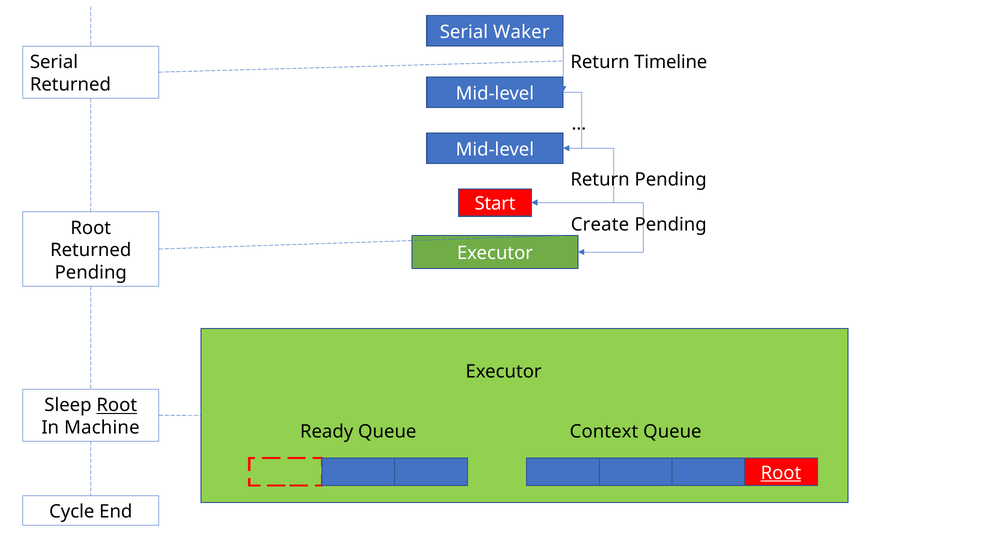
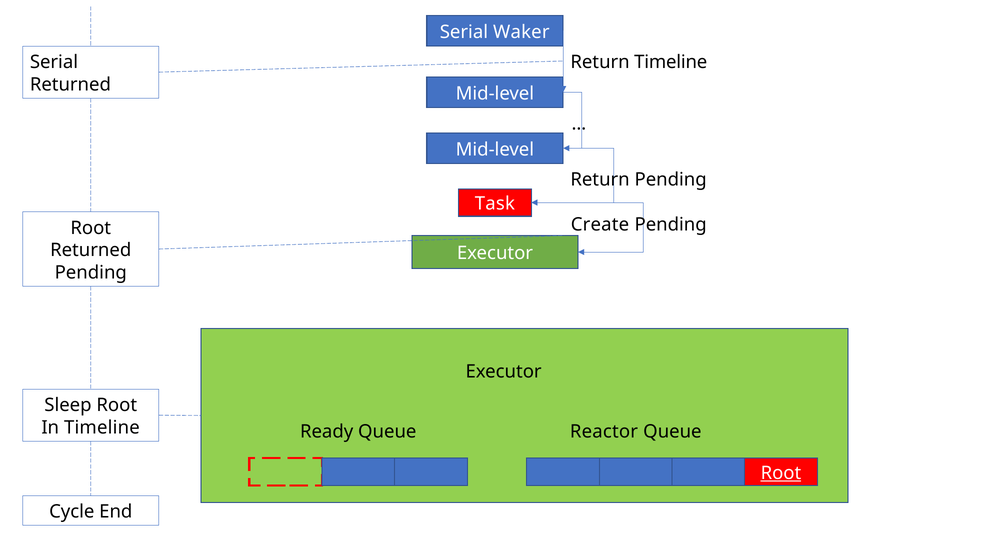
Start: Start -> Task (495, 204)
Root underline: present -> none (117, 405)
In Machine: Machine -> Timeline (102, 428)
Context: Context -> Reactor (604, 432)
